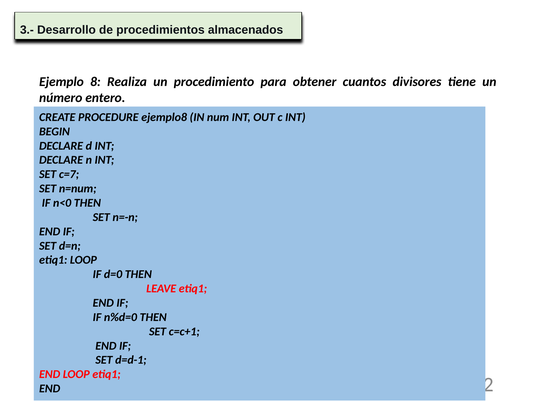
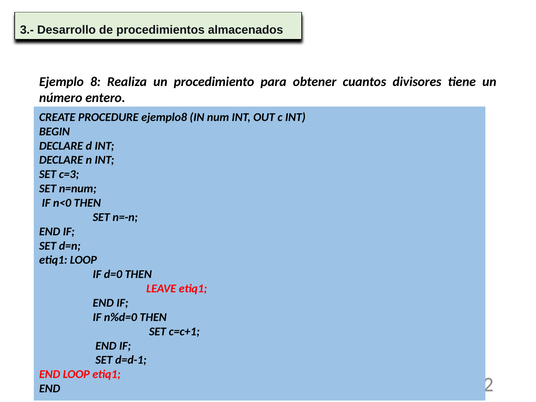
c=7: c=7 -> c=3 (69, 174)
